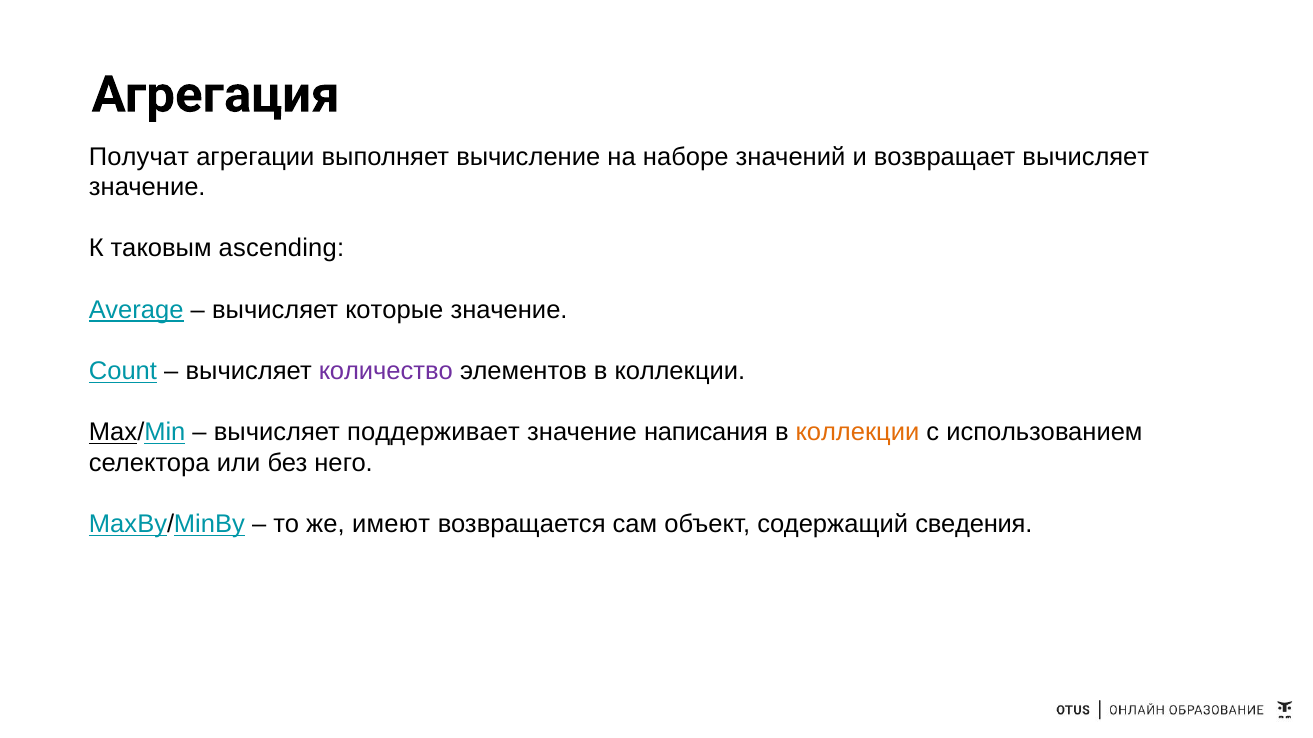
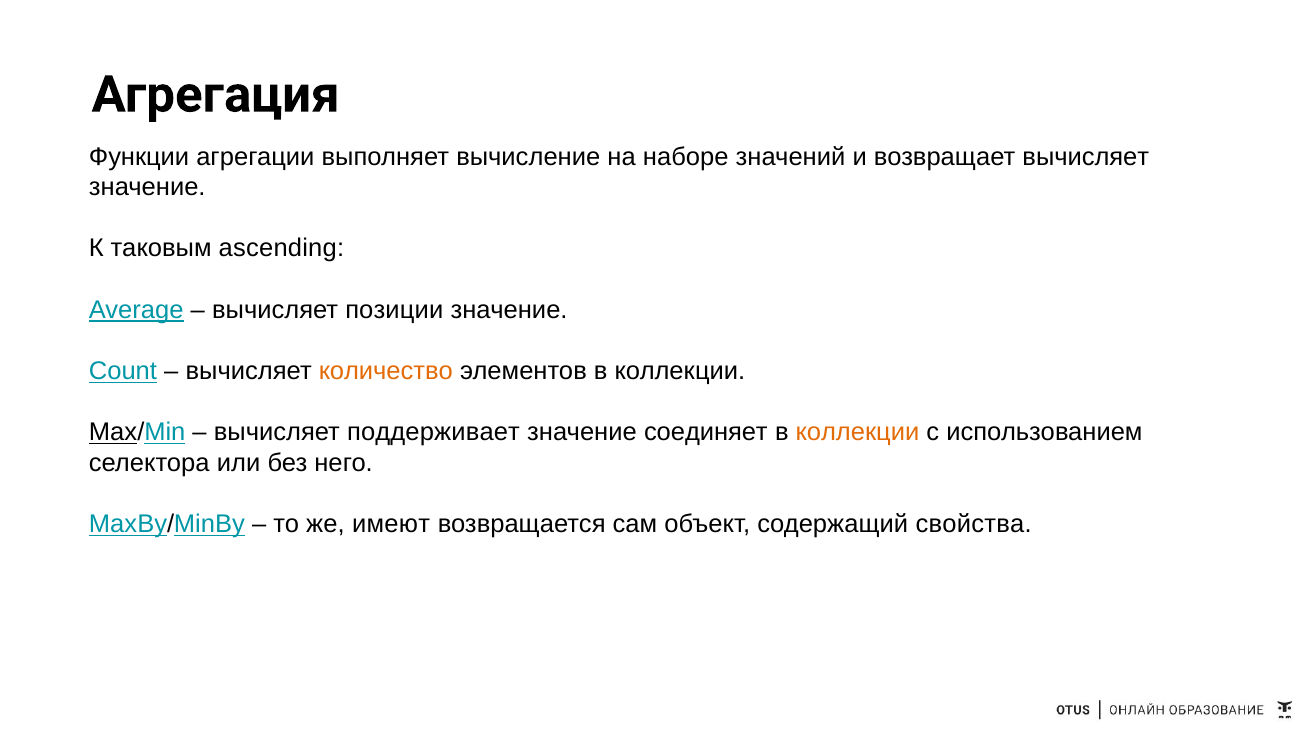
Получат: Получат -> Функции (139, 157)
которые: которые -> позиции (394, 310)
количество colour: purple -> orange (386, 371)
написания: написания -> соединяет (706, 433)
сведения: сведения -> свойства (974, 525)
